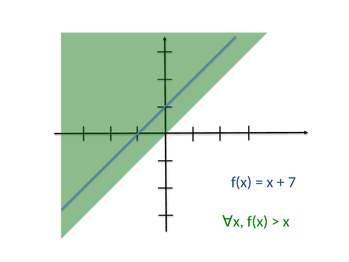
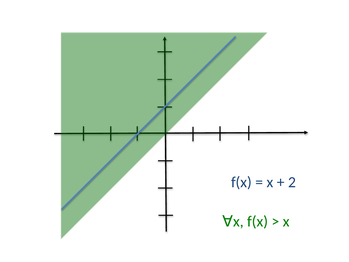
7: 7 -> 2 (292, 182)
